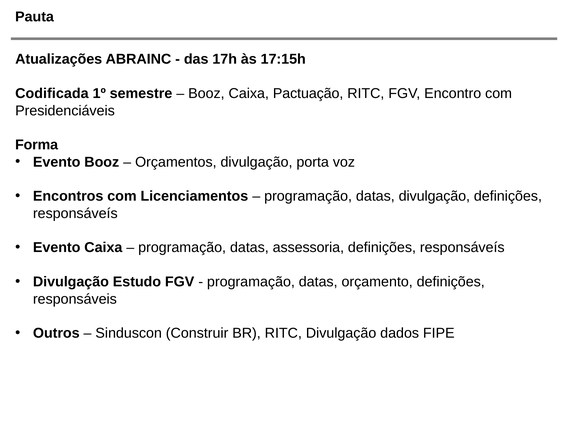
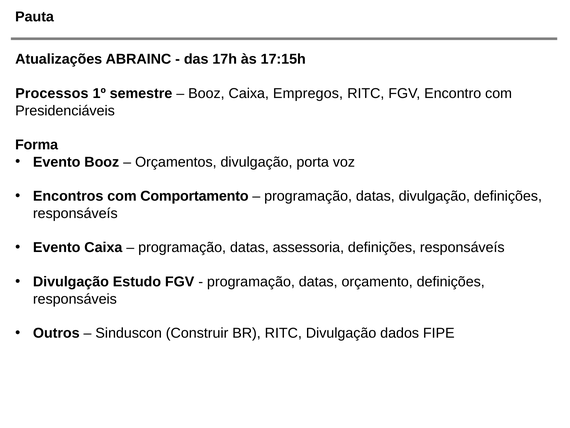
Codificada: Codificada -> Processos (52, 93)
Pactuação: Pactuação -> Empregos (308, 93)
Licenciamentos: Licenciamentos -> Comportamento (194, 196)
